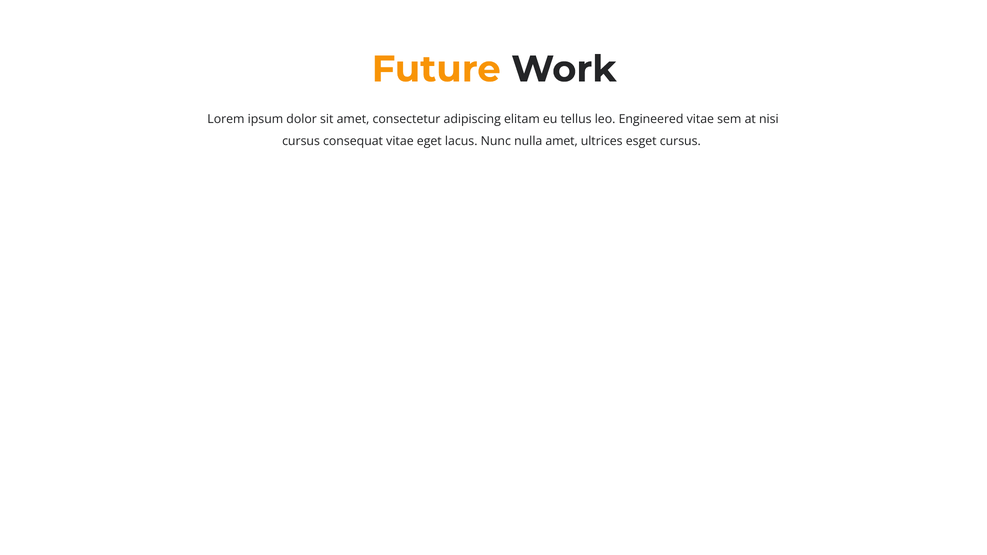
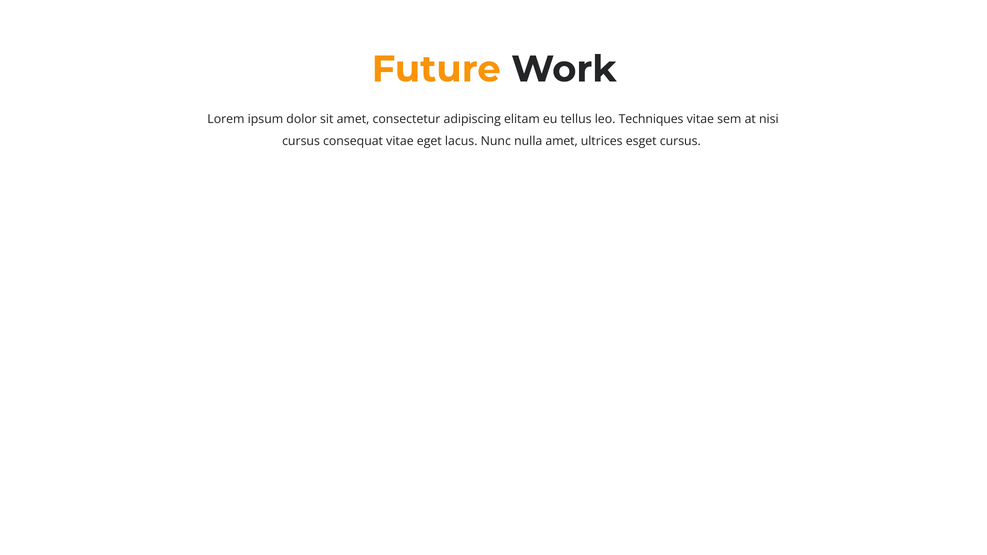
Engineered: Engineered -> Techniques (651, 119)
